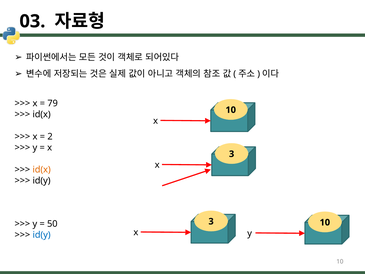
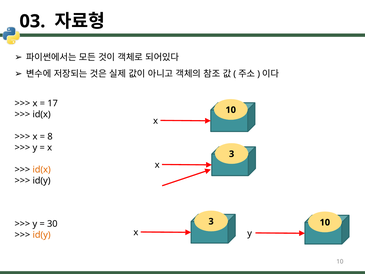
79: 79 -> 17 (53, 103)
2: 2 -> 8 (50, 137)
50: 50 -> 30 (52, 224)
id(y colour: blue -> orange (42, 235)
